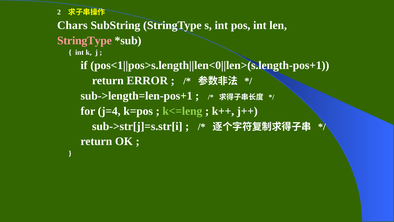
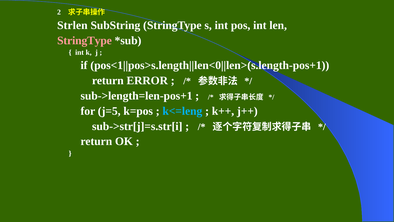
Chars: Chars -> Strlen (72, 25)
j=4: j=4 -> j=5 (109, 111)
k<=leng colour: light green -> light blue (182, 111)
